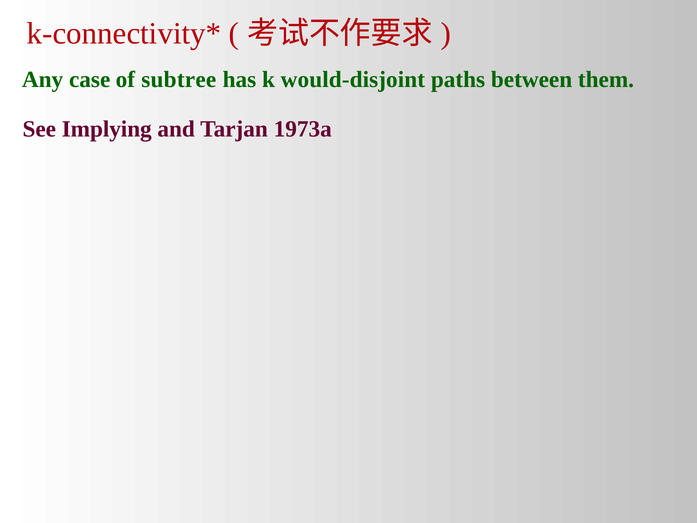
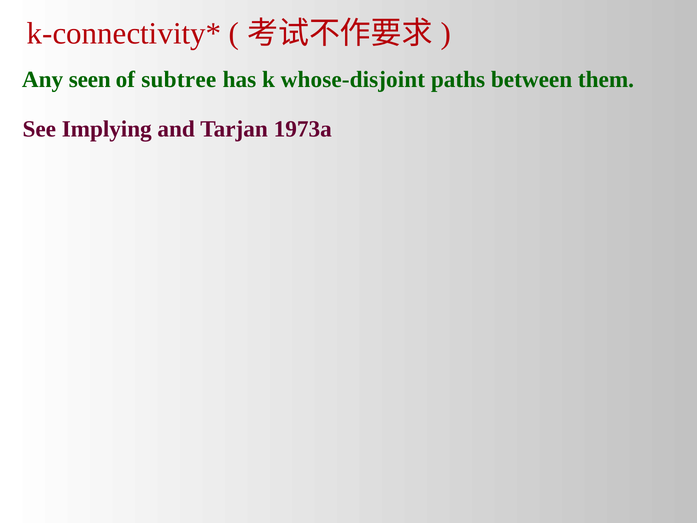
case: case -> seen (90, 80)
would-disjoint: would-disjoint -> whose-disjoint (353, 80)
